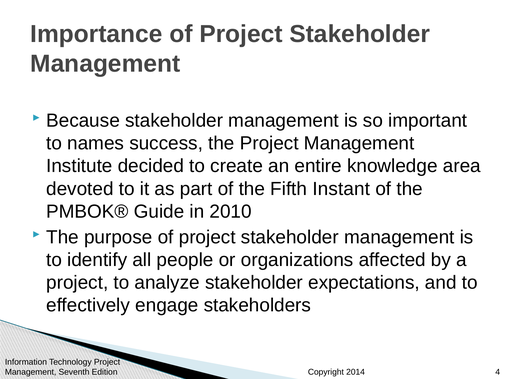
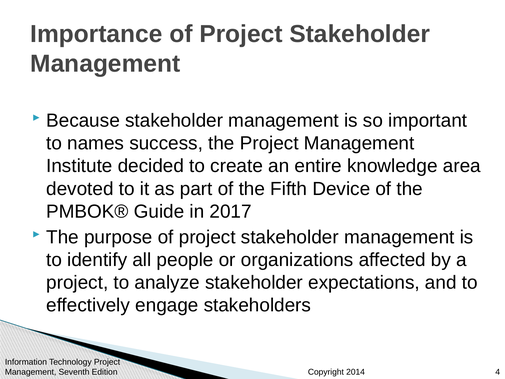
Instant: Instant -> Device (341, 189)
2010: 2010 -> 2017 (231, 211)
